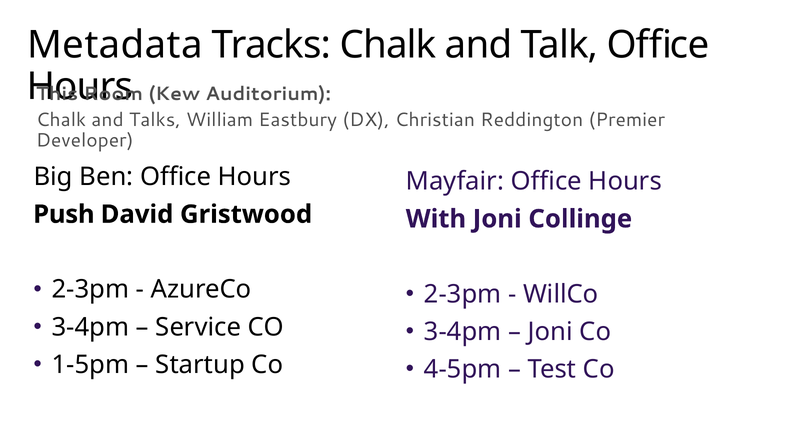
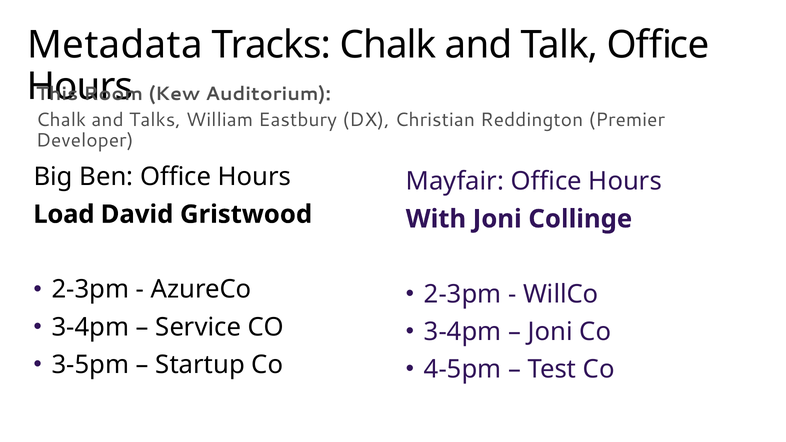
Push: Push -> Load (64, 214)
1-5pm: 1-5pm -> 3-5pm (90, 365)
